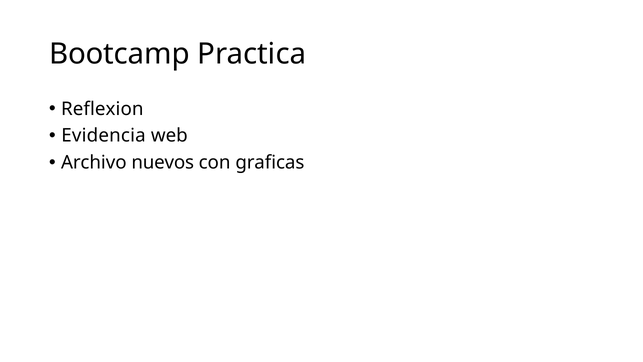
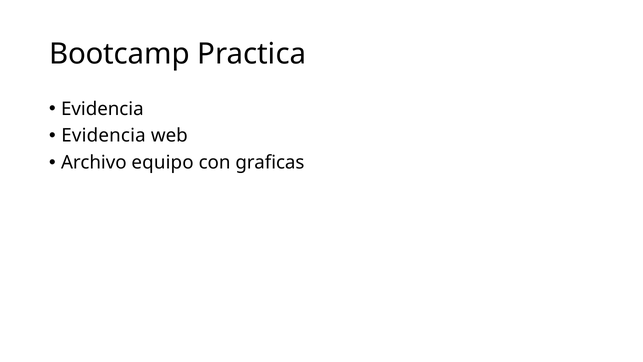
Reflexion: Reflexion -> Evidencia (102, 109)
nuevos: nuevos -> equipo (163, 163)
